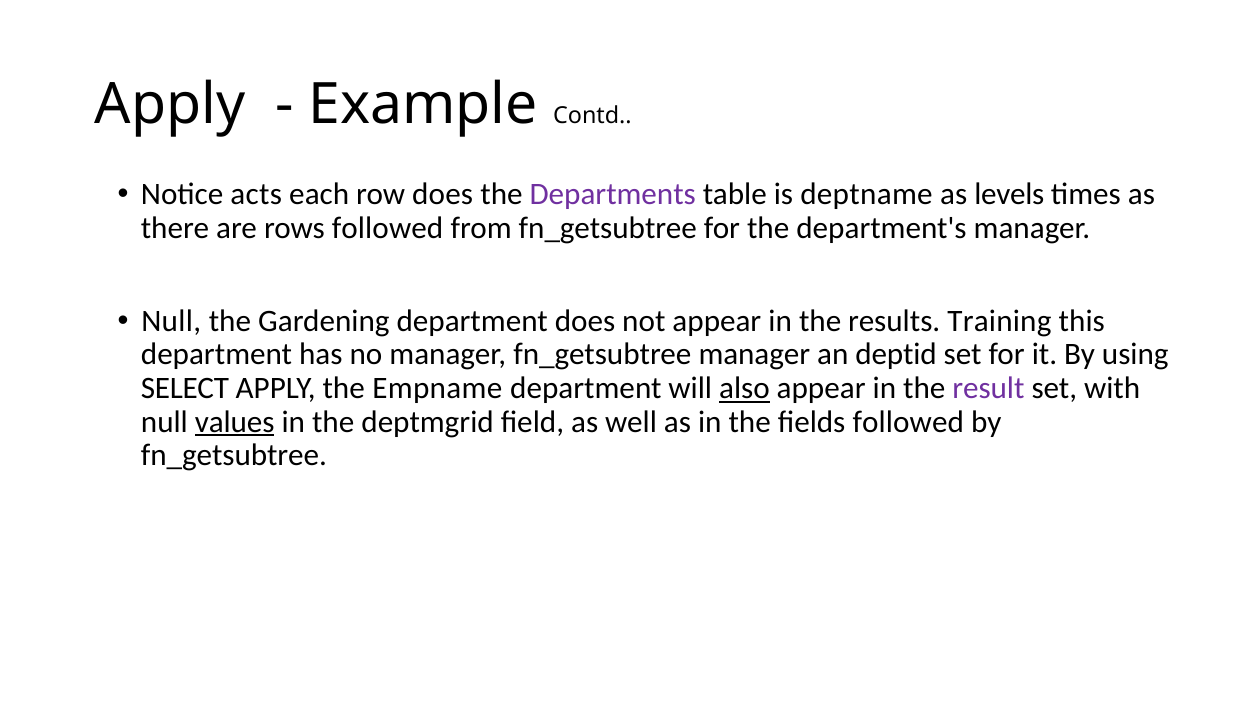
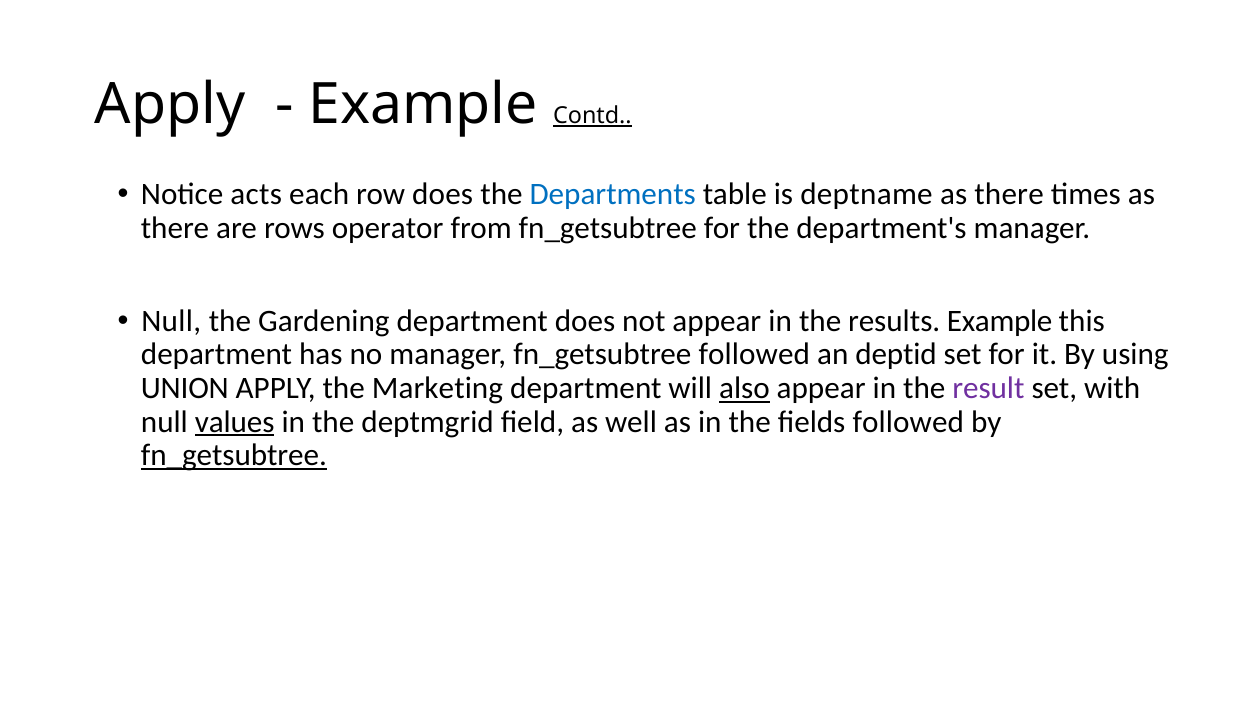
Contd underline: none -> present (592, 116)
Departments colour: purple -> blue (613, 194)
levels: levels -> there (1009, 194)
rows followed: followed -> operator (388, 228)
results Training: Training -> Example (1000, 321)
fn_getsubtree manager: manager -> followed (754, 355)
SELECT: SELECT -> UNION (185, 388)
Empname: Empname -> Marketing (437, 388)
fn_getsubtree underline: none -> present (234, 455)
